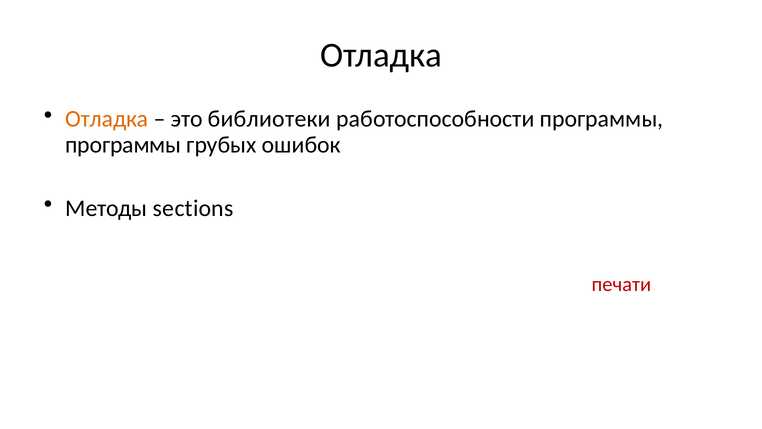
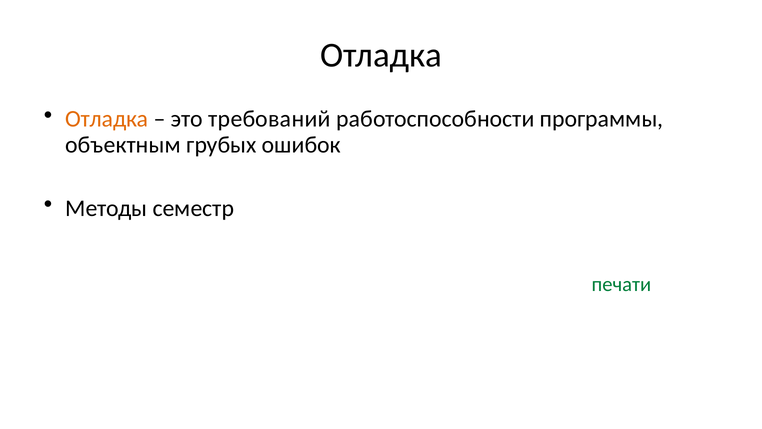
библиотеки: библиотеки -> требований (269, 119)
программы: программы -> объектным (123, 145)
sections: sections -> семестр (193, 208)
печати colour: red -> green (621, 284)
